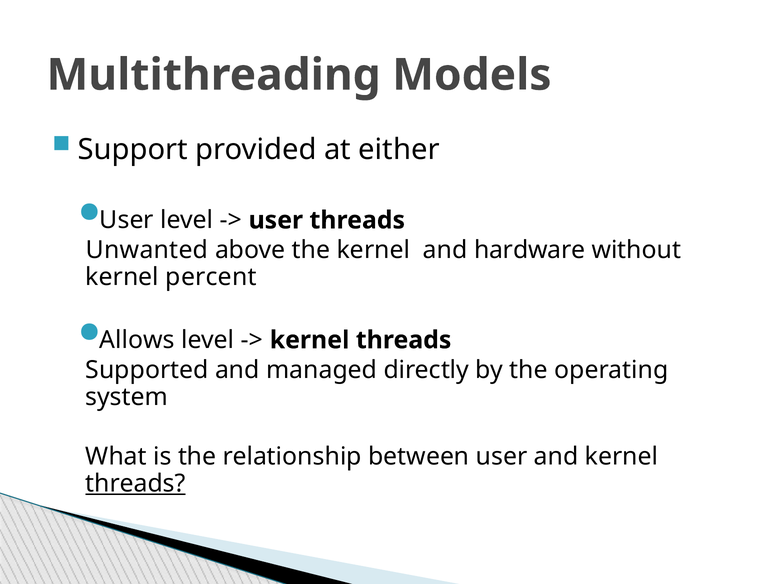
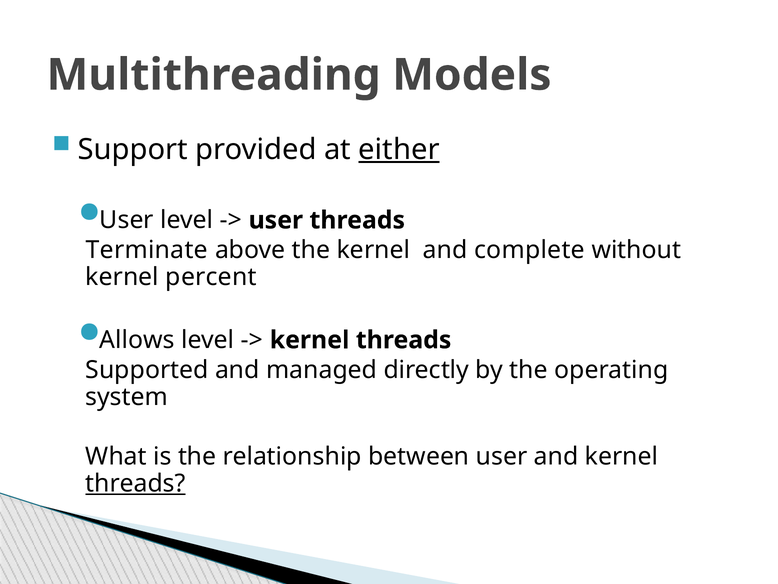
either underline: none -> present (399, 149)
Unwanted: Unwanted -> Terminate (147, 250)
hardware: hardware -> complete (529, 250)
